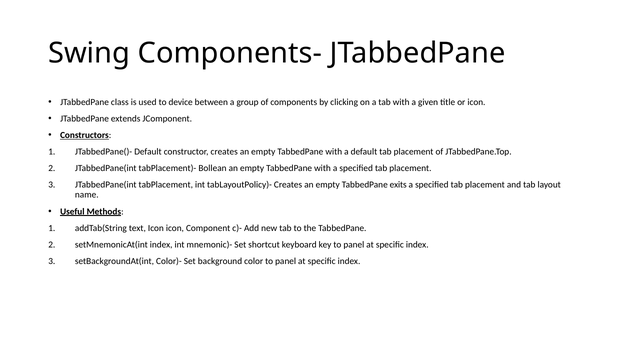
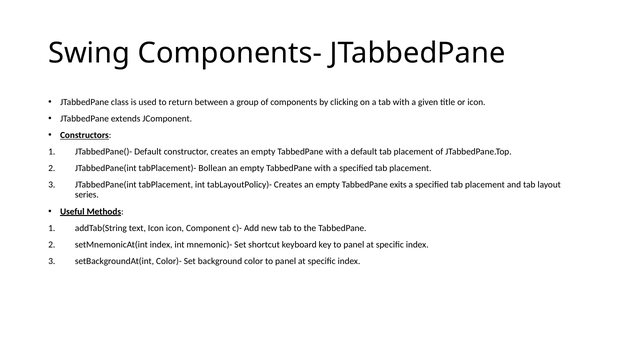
device: device -> return (181, 102)
name: name -> series (87, 195)
